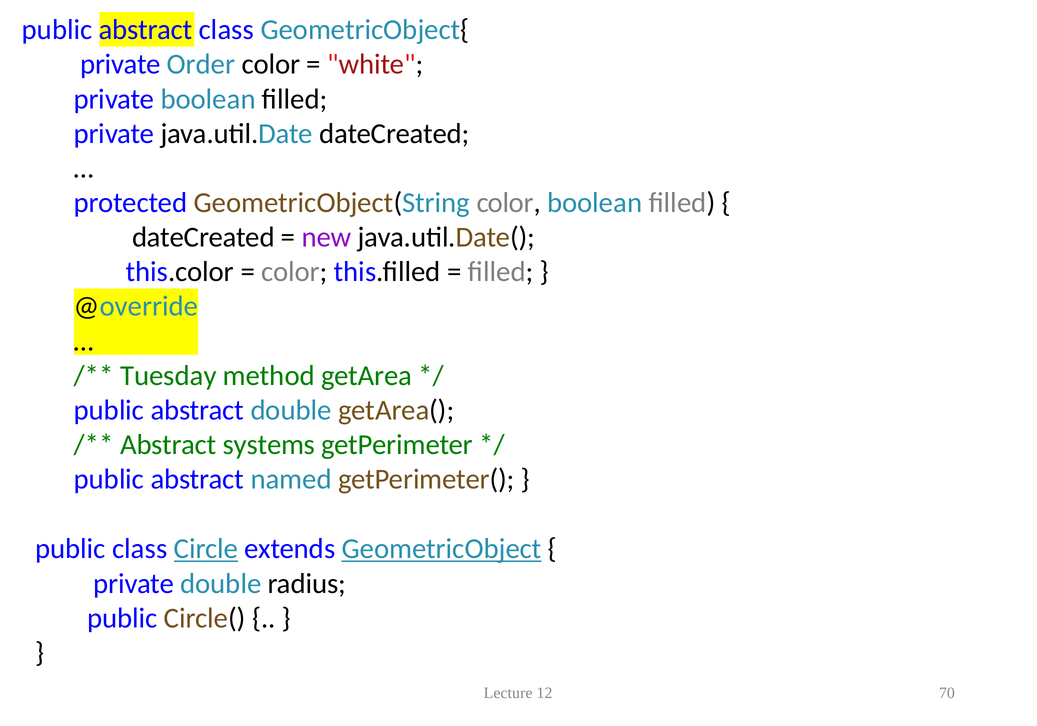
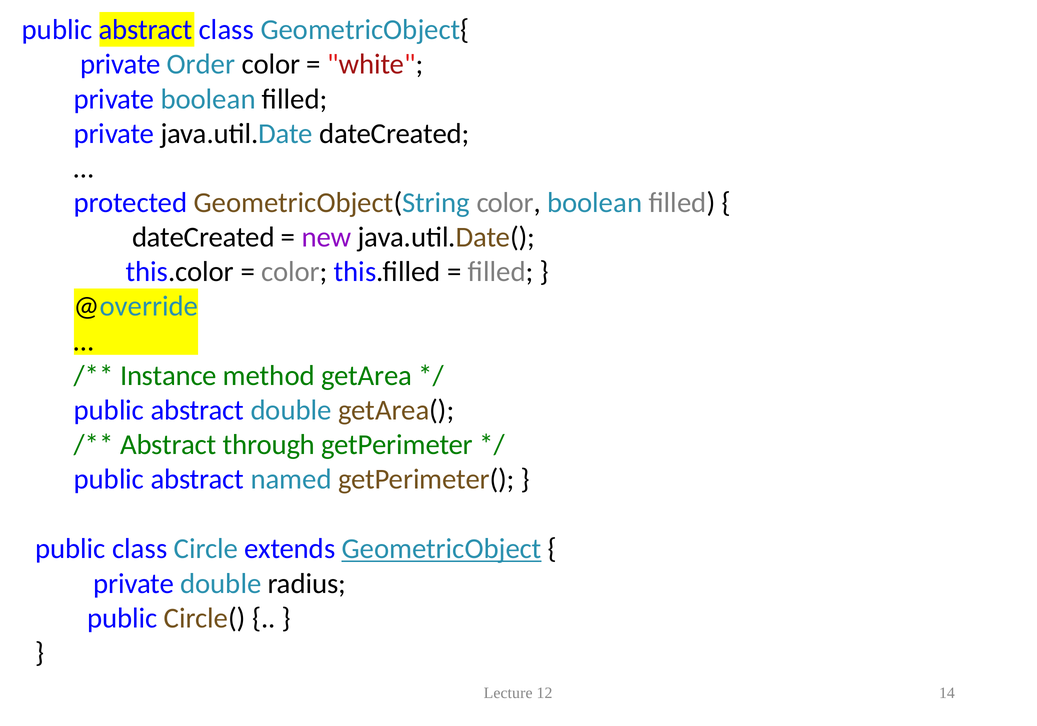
Tuesday: Tuesday -> Instance (168, 376)
systems: systems -> through (269, 445)
Circle underline: present -> none (206, 549)
70: 70 -> 14 (947, 693)
